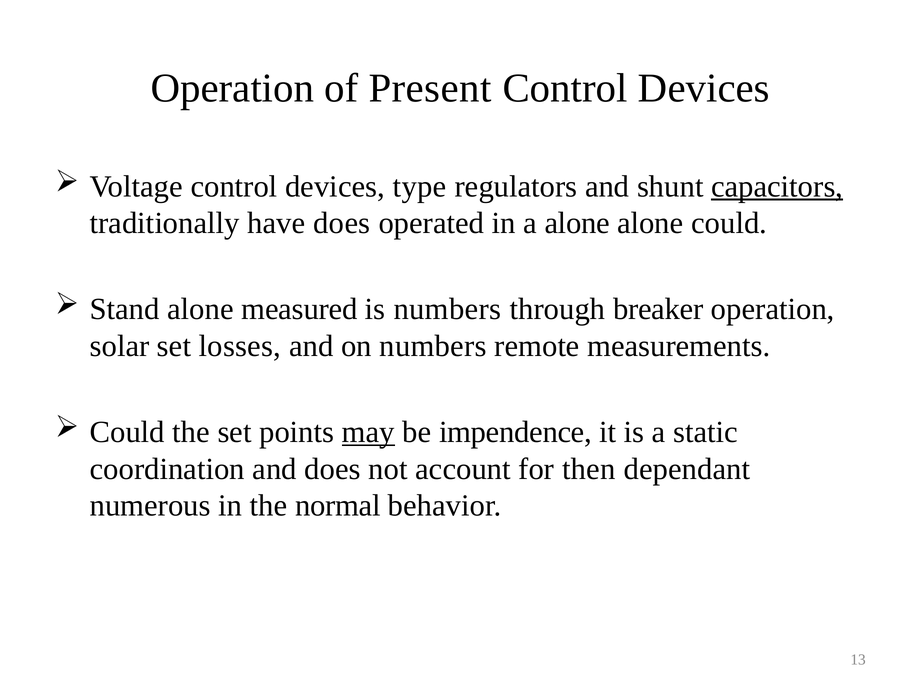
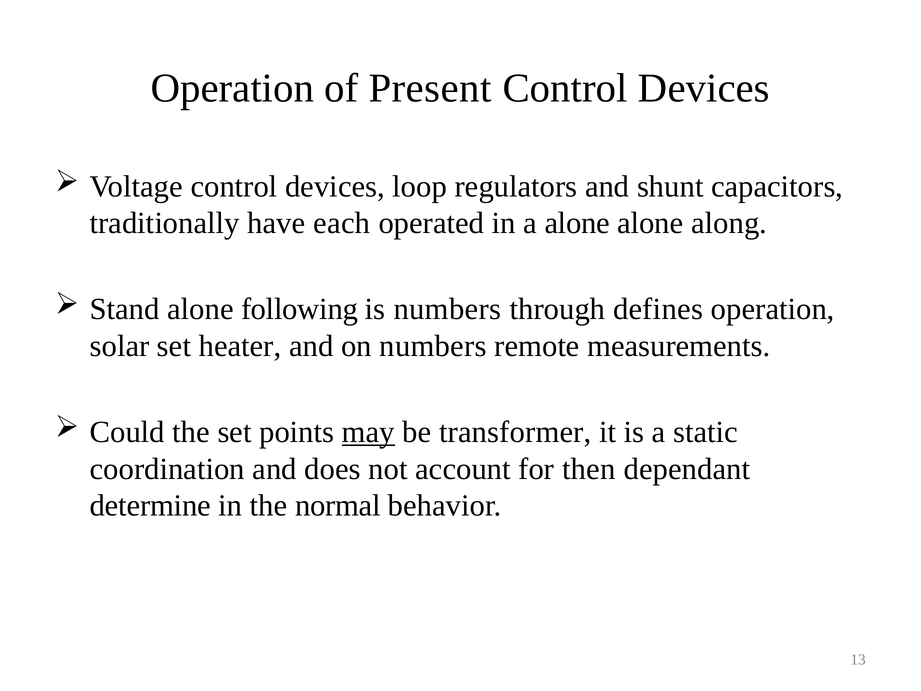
type: type -> loop (420, 186)
capacitors underline: present -> none (777, 186)
have does: does -> each (342, 223)
alone could: could -> along (729, 223)
measured: measured -> following (299, 309)
breaker: breaker -> defines (658, 309)
losses: losses -> heater (240, 346)
impendence: impendence -> transformer (515, 432)
numerous: numerous -> determine (150, 506)
